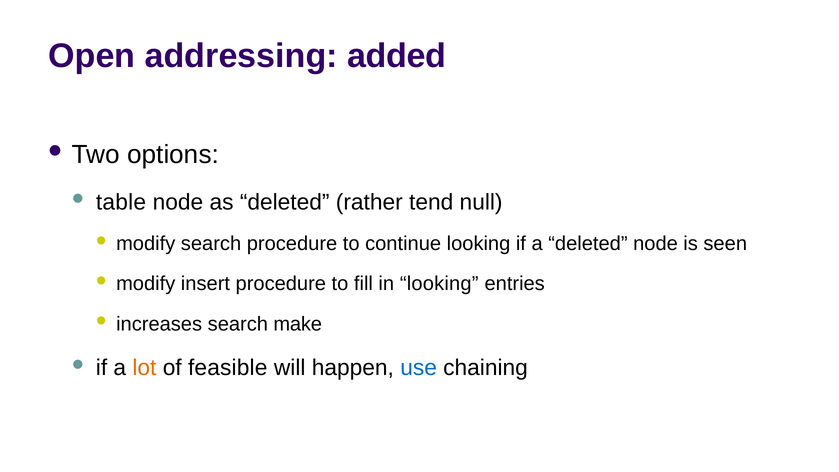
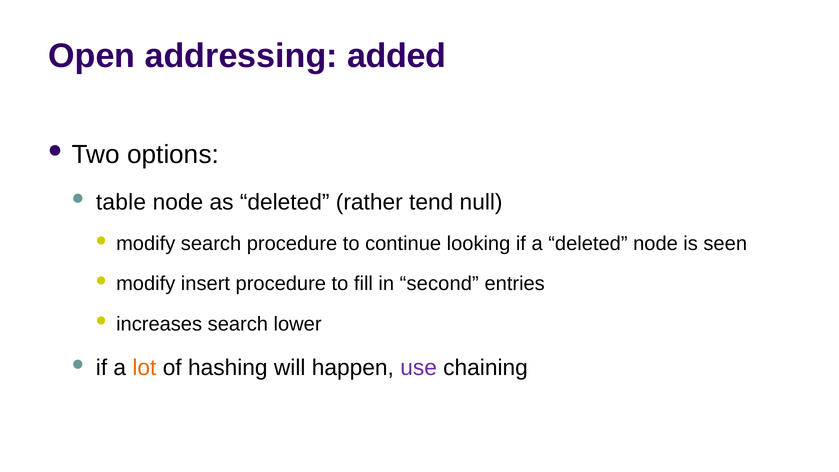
in looking: looking -> second (439, 284)
make: make -> lower (298, 324)
feasible: feasible -> hashing (228, 368)
use colour: blue -> purple (419, 368)
